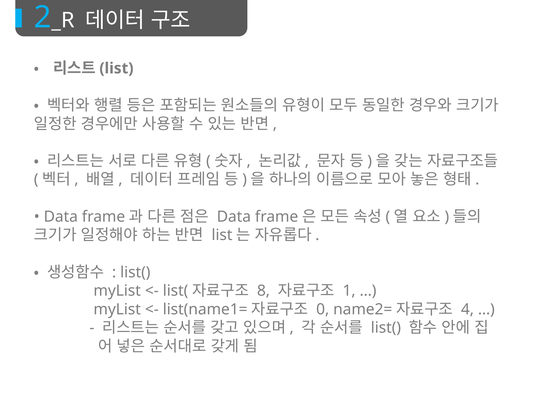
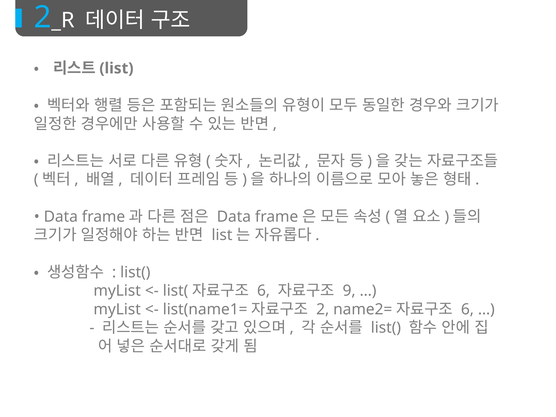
8: 8 -> 6 (263, 291)
1: 1 -> 9 (349, 291)
0: 0 -> 2 (323, 309)
4: 4 -> 6 (467, 309)
